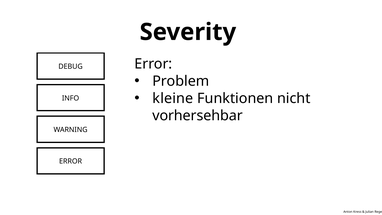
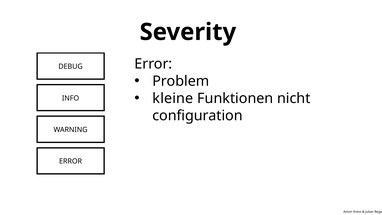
vorhersehbar: vorhersehbar -> configuration (198, 116)
